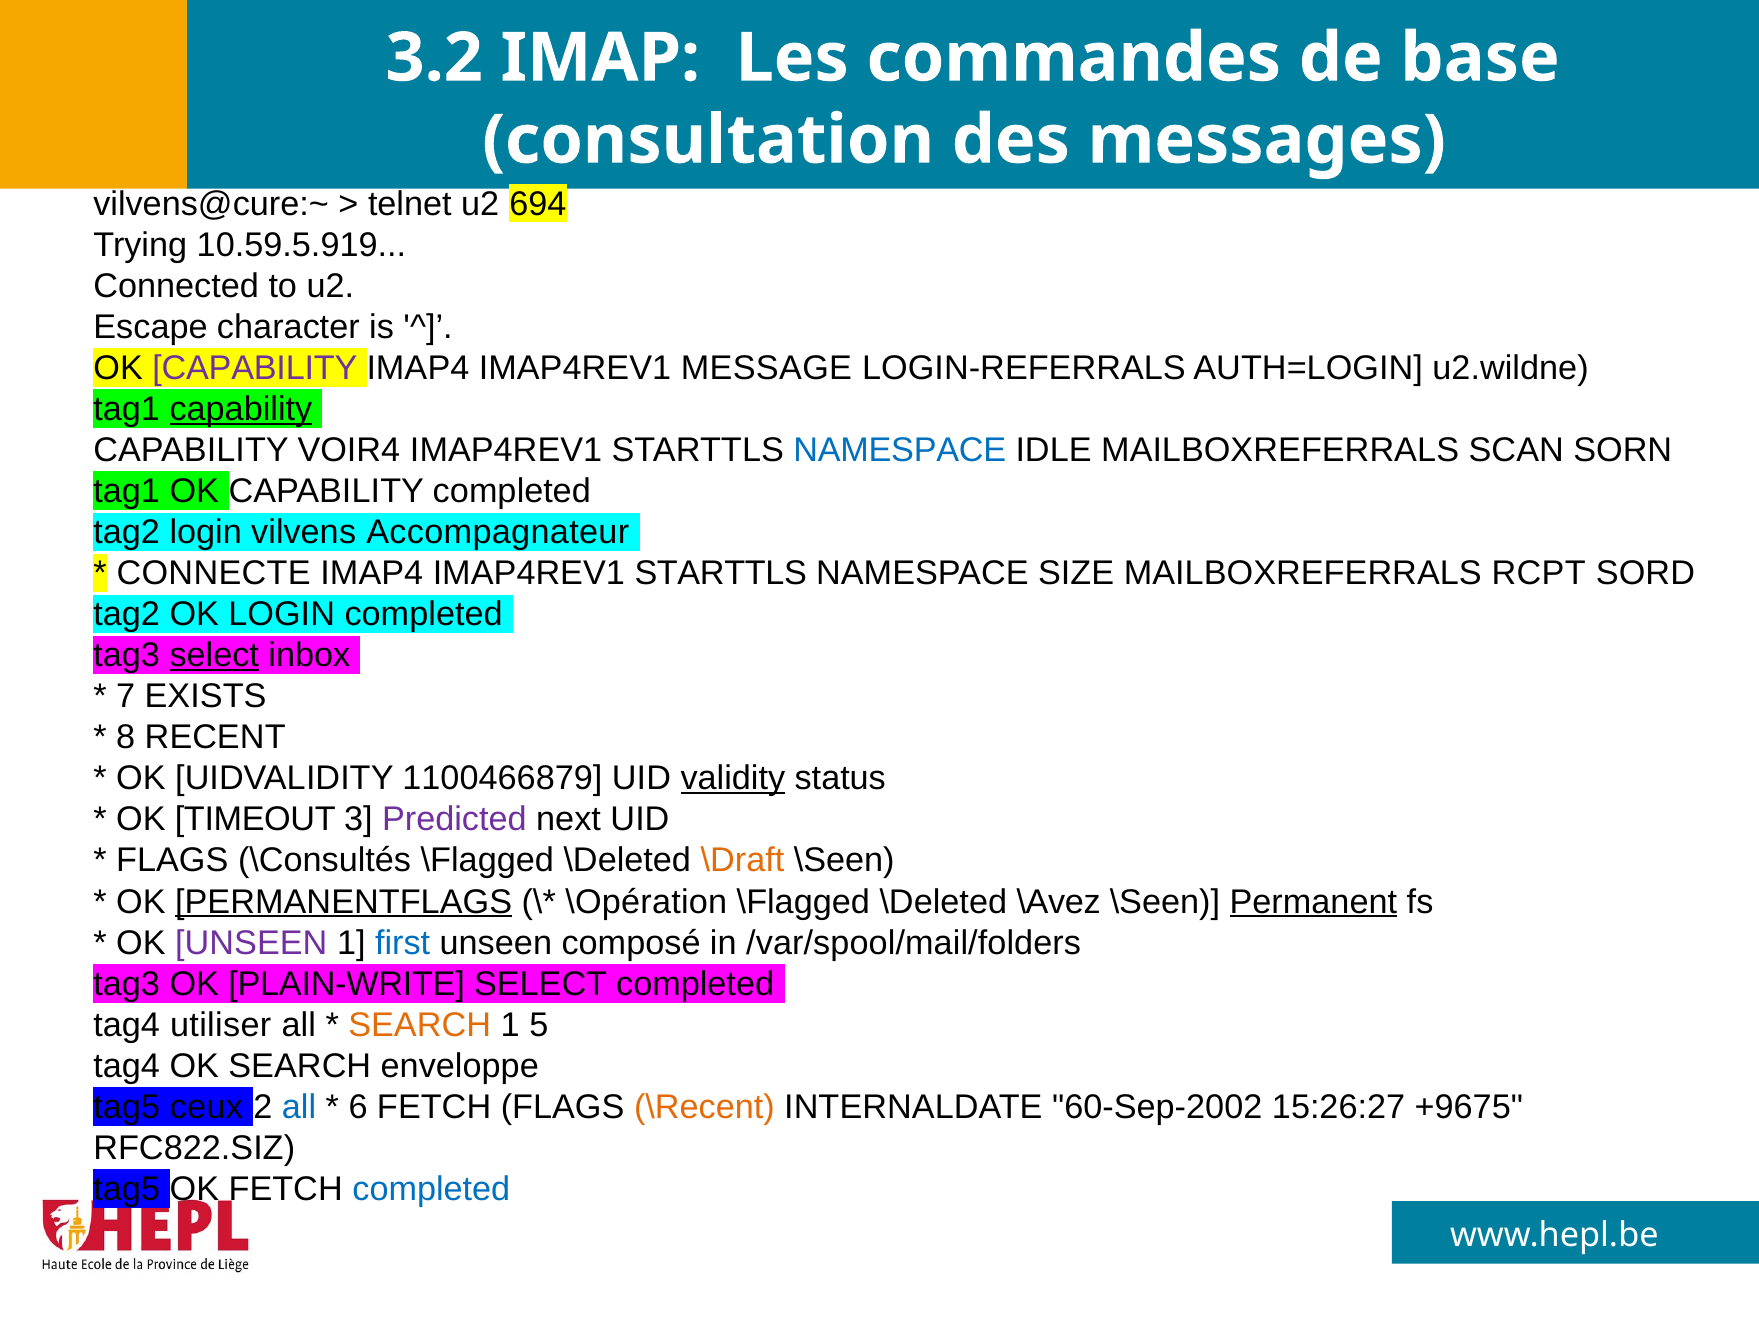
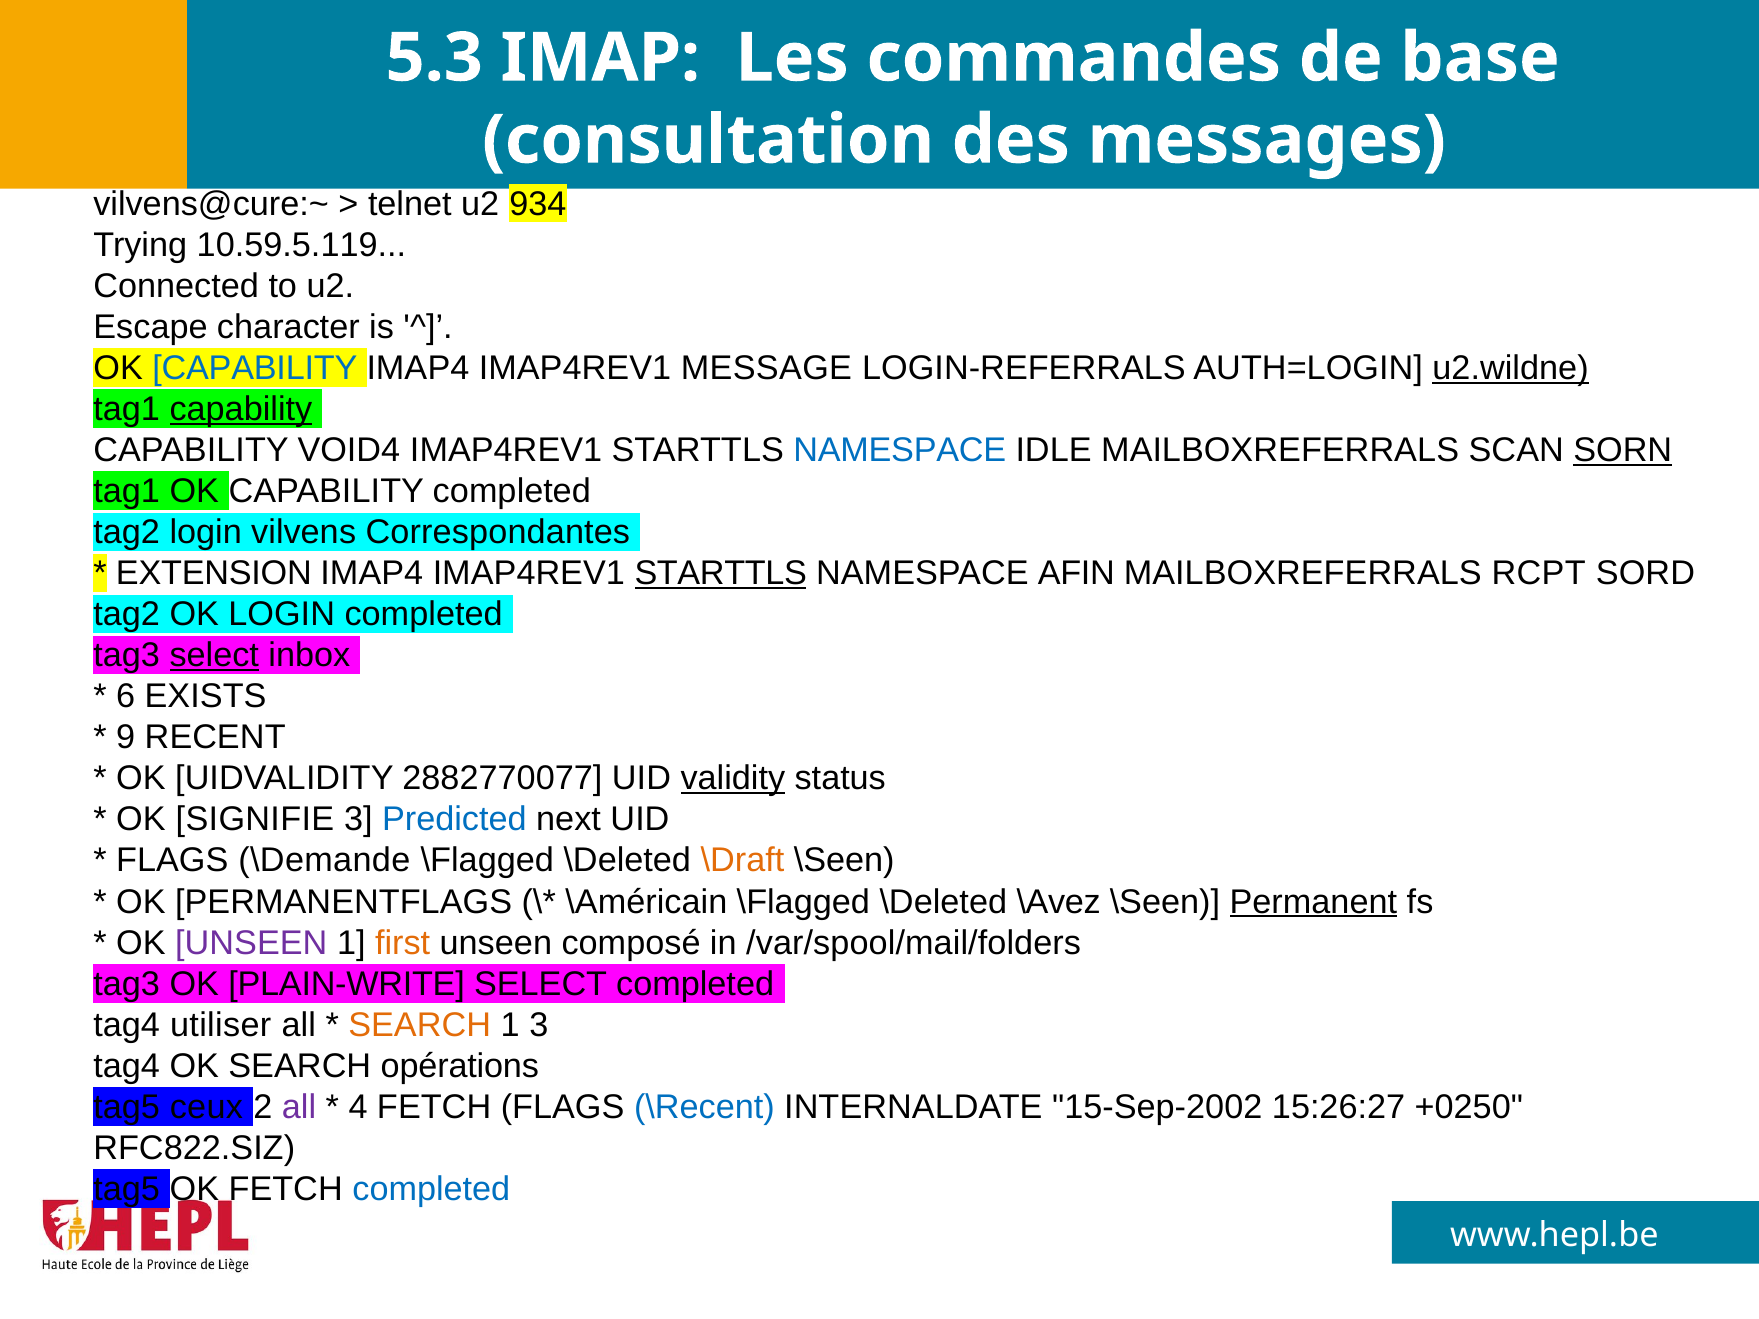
3.2: 3.2 -> 5.3 (434, 58)
694: 694 -> 934 (538, 204)
10.59.5.919: 10.59.5.919 -> 10.59.5.119 (301, 245)
CAPABILITY colour: purple -> blue (255, 368)
u2.wildne underline: none -> present (1511, 368)
VOIR4: VOIR4 -> VOID4 (349, 450)
SORN underline: none -> present (1623, 450)
Accompagnateur: Accompagnateur -> Correspondantes (498, 532)
CONNECTE: CONNECTE -> EXTENSION (214, 573)
STARTTLS underline: none -> present (721, 573)
SIZE: SIZE -> AFIN (1076, 573)
7: 7 -> 6 (126, 697)
8: 8 -> 9 (126, 738)
1100466879: 1100466879 -> 2882770077 (502, 779)
TIMEOUT: TIMEOUT -> SIGNIFIE (255, 820)
Predicted colour: purple -> blue (454, 820)
\Consultés: \Consultés -> \Demande (324, 861)
PERMANENTFLAGS underline: present -> none (344, 902)
\Opération: \Opération -> \Américain (646, 902)
first colour: blue -> orange (403, 943)
1 5: 5 -> 3 (539, 1025)
enveloppe: enveloppe -> opérations (460, 1066)
all colour: blue -> purple (299, 1107)
6: 6 -> 4 (358, 1107)
\Recent colour: orange -> blue (704, 1107)
60-Sep-2002: 60-Sep-2002 -> 15-Sep-2002 (1157, 1107)
+9675: +9675 -> +0250 (1469, 1107)
